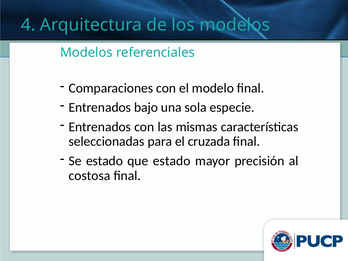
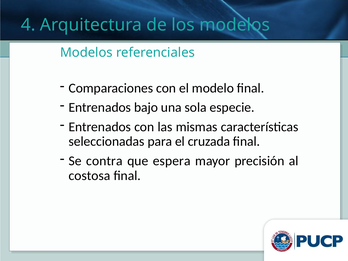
Se estado: estado -> contra (104, 161)
que estado: estado -> espera (172, 161)
